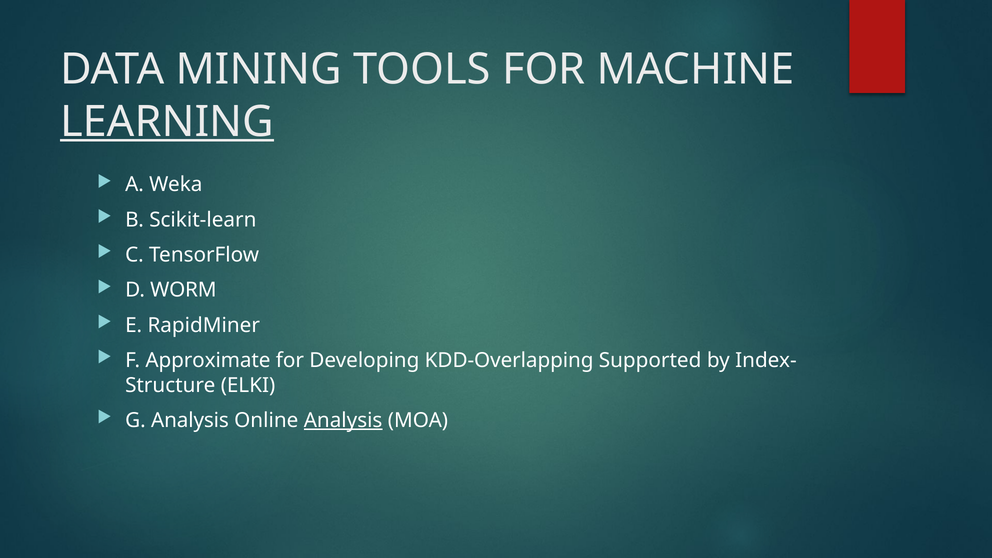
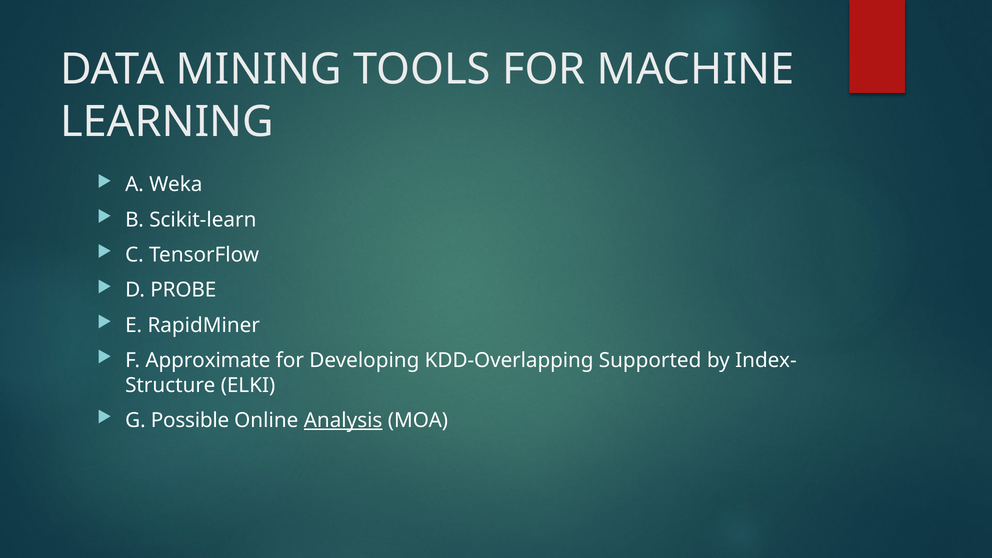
LEARNING underline: present -> none (167, 122)
WORM: WORM -> PROBE (183, 290)
G Analysis: Analysis -> Possible (190, 420)
